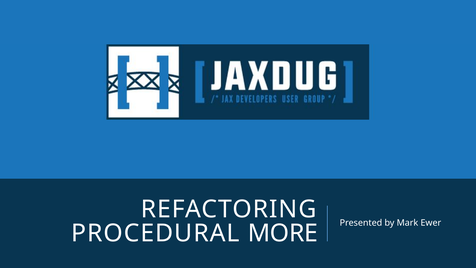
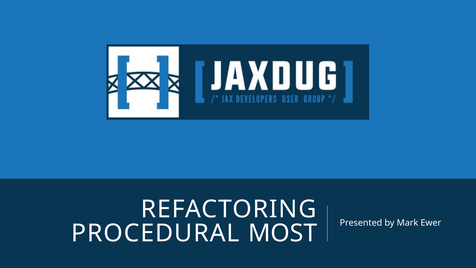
MORE: MORE -> MOST (283, 233)
